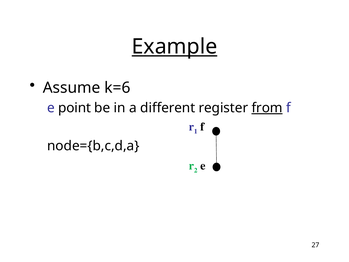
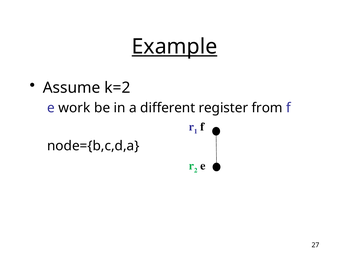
k=6: k=6 -> k=2 (117, 88)
point: point -> work (74, 108)
from underline: present -> none (267, 108)
